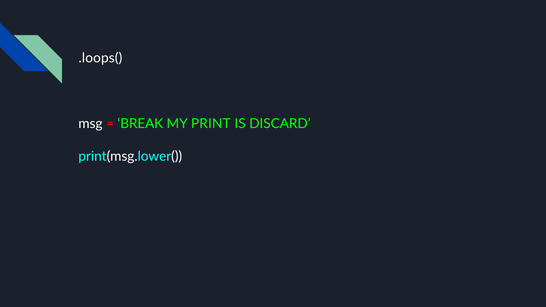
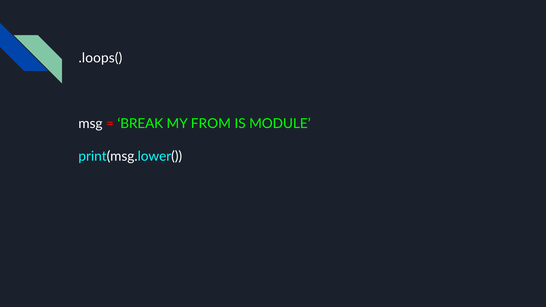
PRINT: PRINT -> FROM (211, 124)
DISCARD: DISCARD -> MODULE (280, 124)
